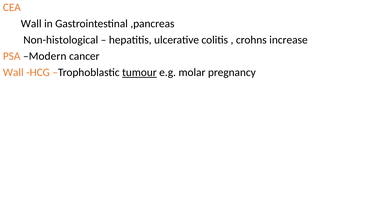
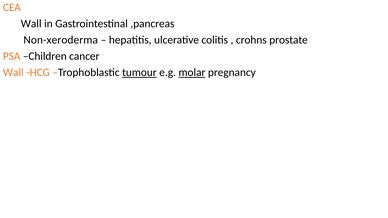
Non-histological: Non-histological -> Non-xeroderma (61, 40)
increase: increase -> prostate (289, 40)
Modern: Modern -> Children (45, 56)
molar underline: none -> present (192, 73)
